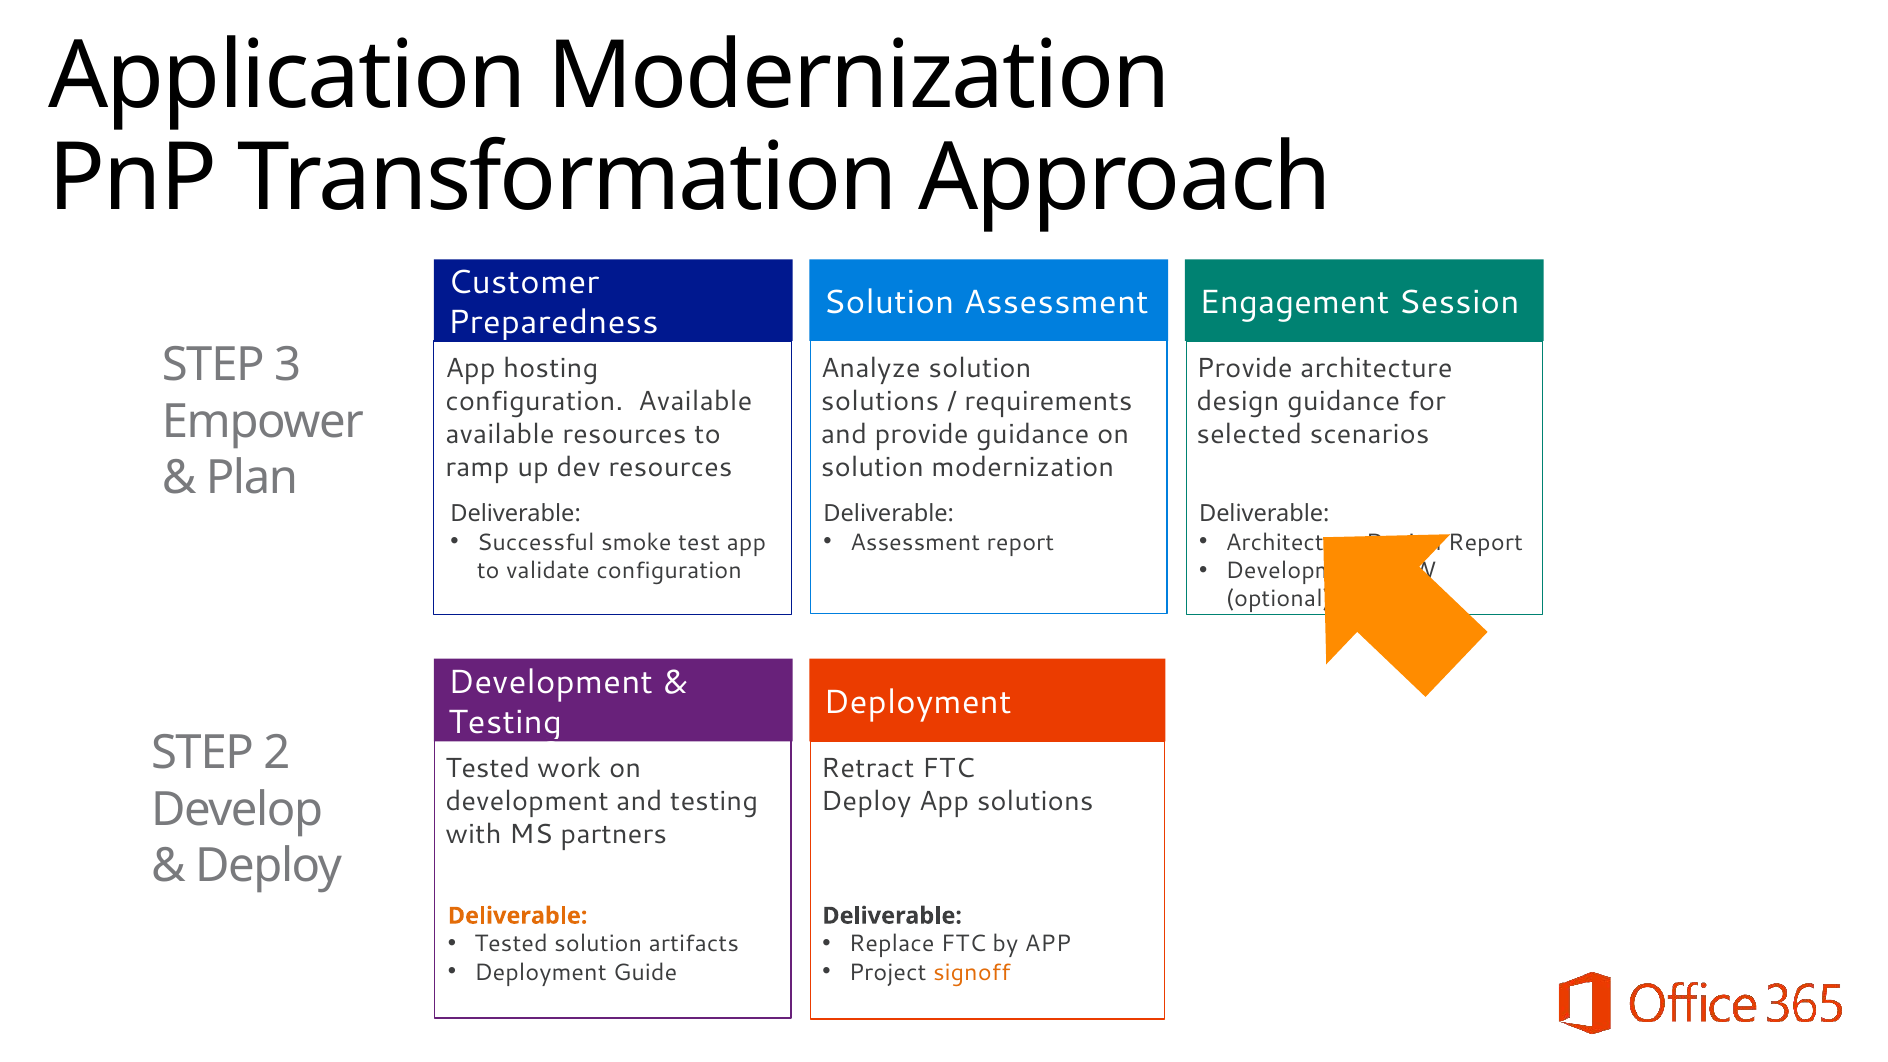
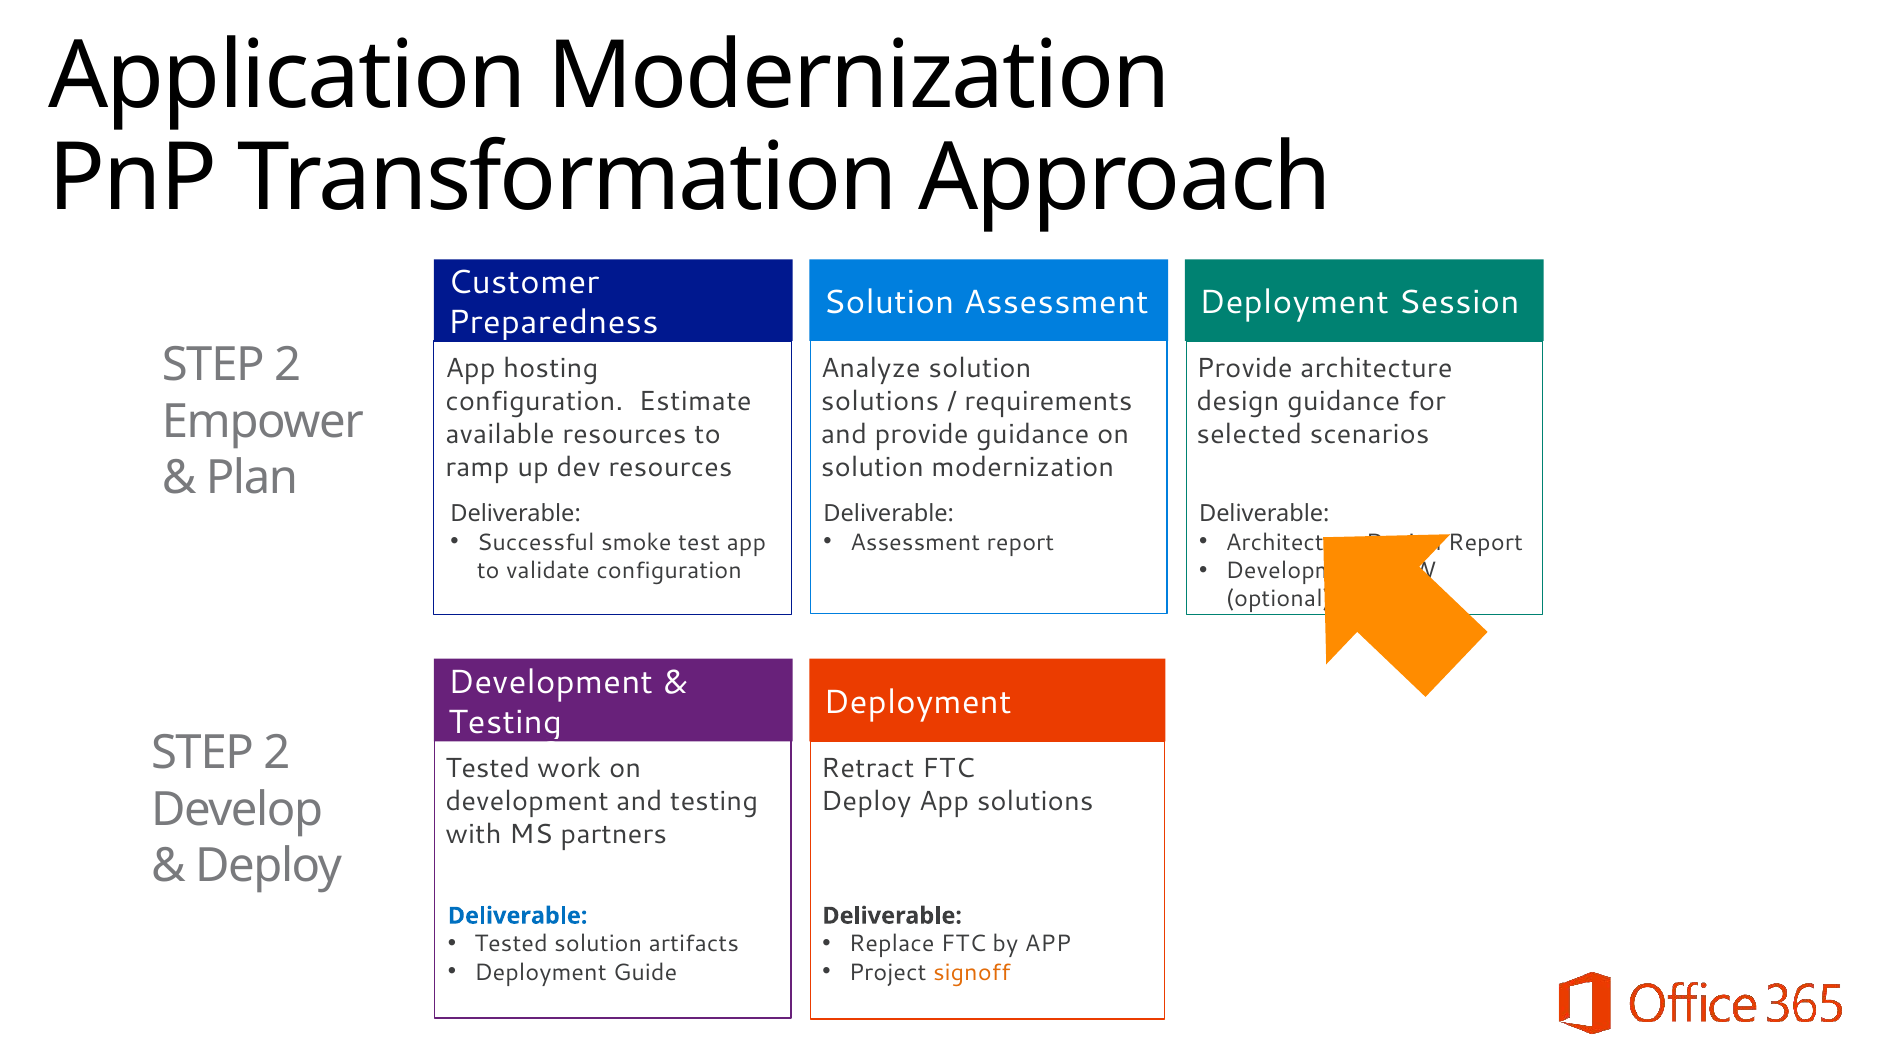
Engagement: Engagement -> Deployment (1294, 303)
3: 3 -> 2 (288, 365)
configuration Available: Available -> Estimate (695, 401)
Deliverable colour: orange -> blue (518, 916)
